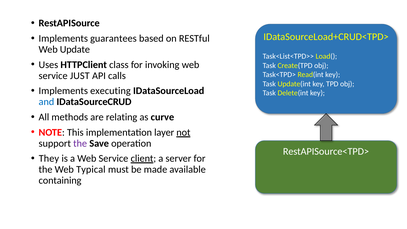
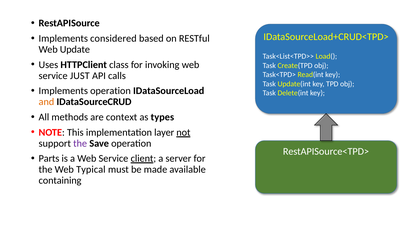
guarantees: guarantees -> considered (113, 38)
Implements executing: executing -> operation (110, 91)
and colour: blue -> orange (46, 102)
relating: relating -> context (122, 117)
curve: curve -> types (162, 117)
They: They -> Parts (49, 158)
